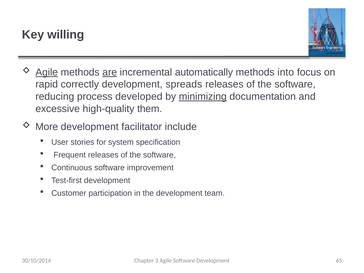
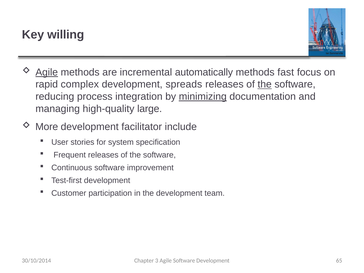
are underline: present -> none (110, 72)
into: into -> fast (286, 72)
correctly: correctly -> complex (80, 84)
the underline: none -> present (265, 84)
developed: developed -> integration (139, 97)
excessive: excessive -> managing (58, 109)
them: them -> large (150, 109)
